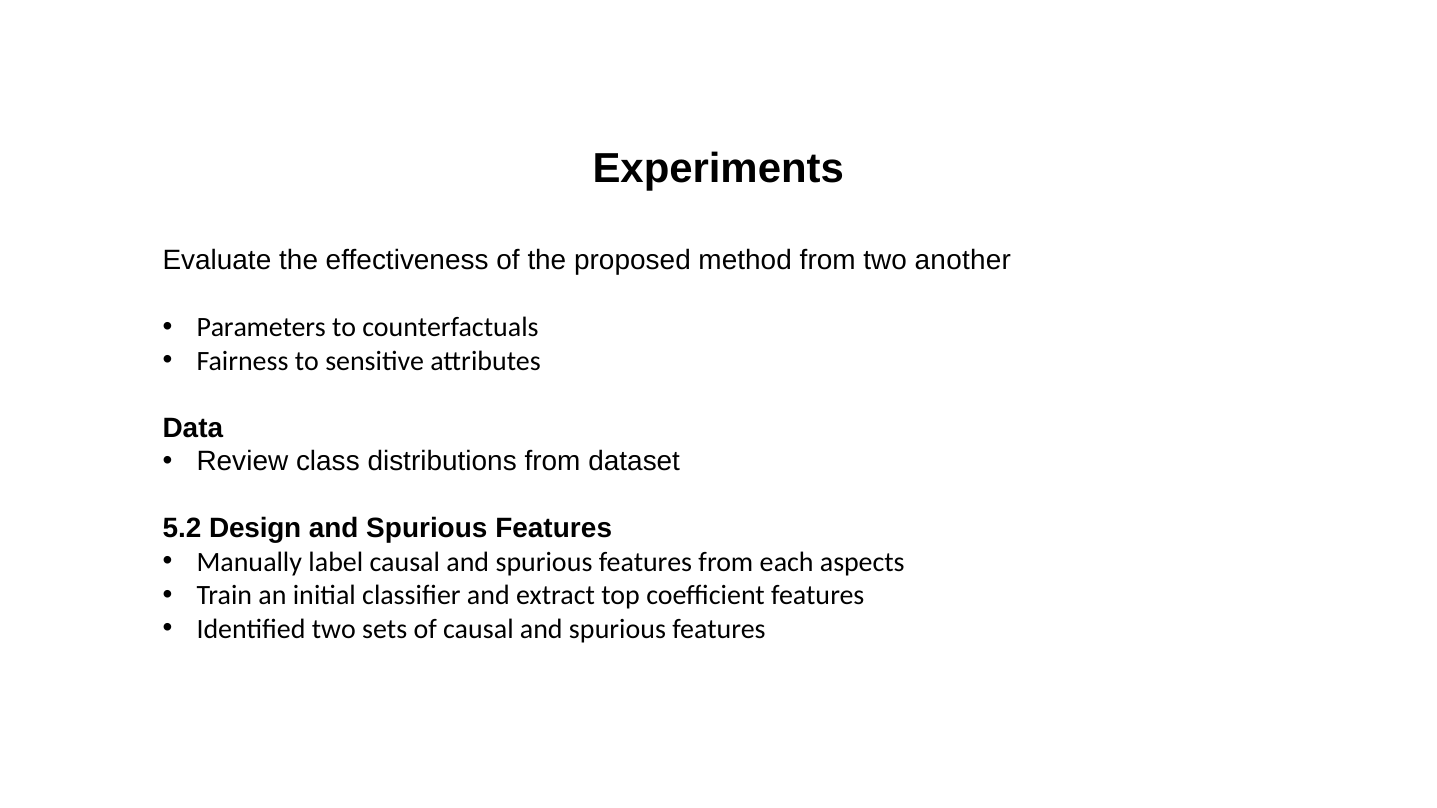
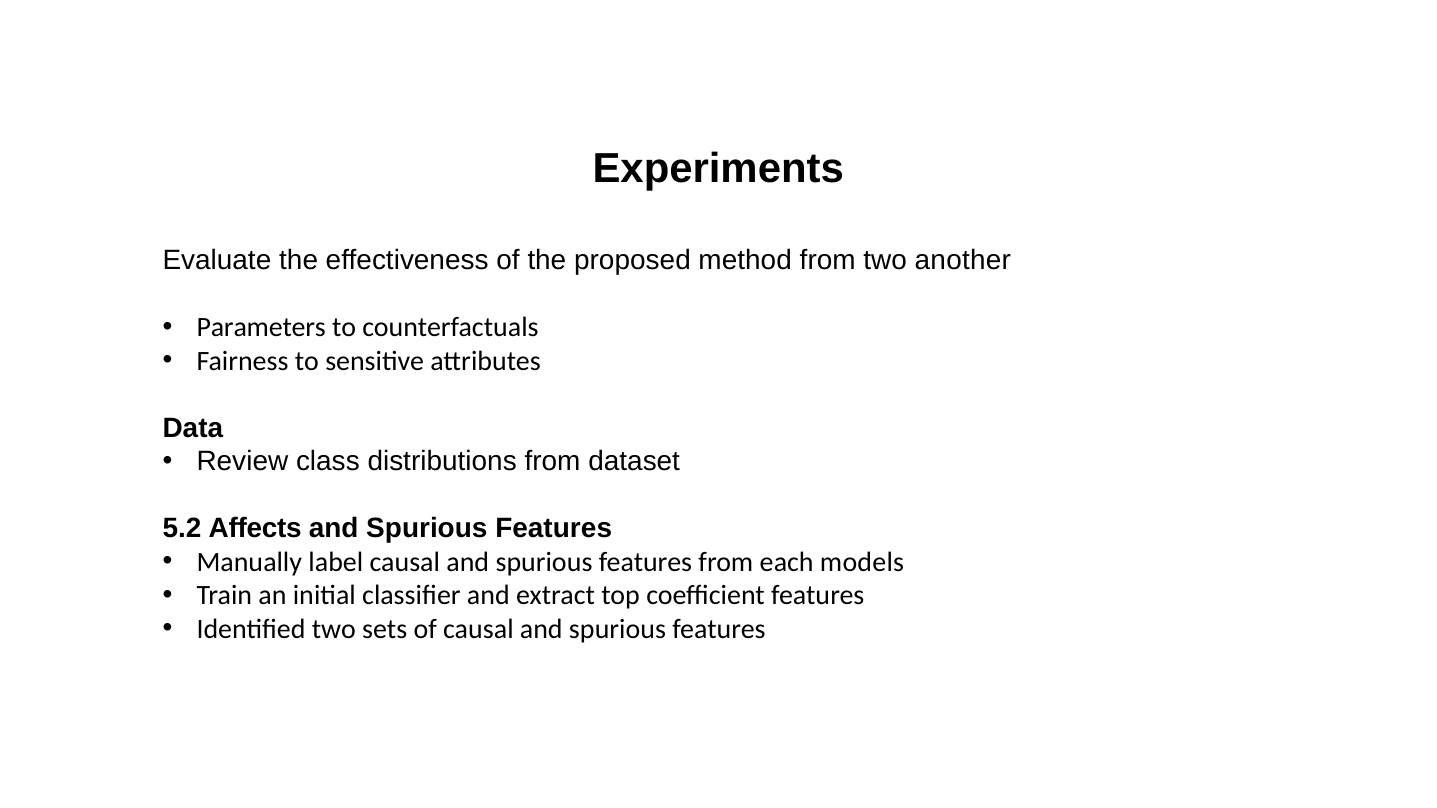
Design: Design -> Affects (255, 529)
aspects: aspects -> models (862, 562)
